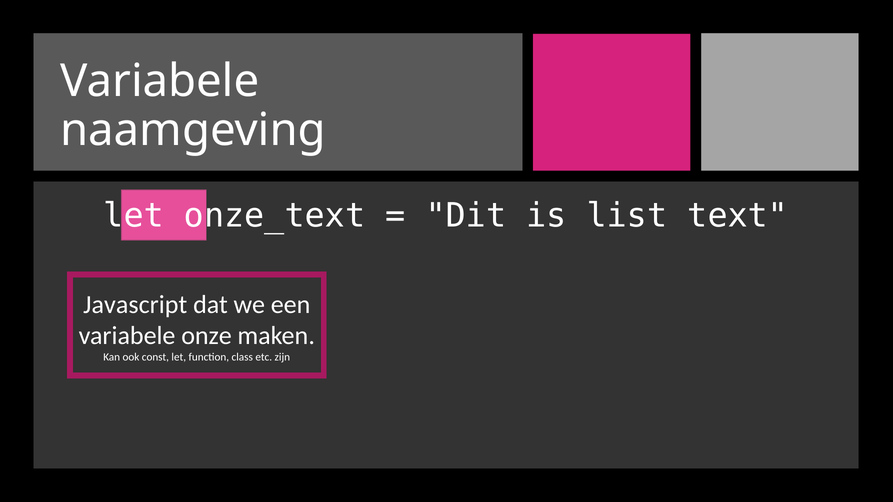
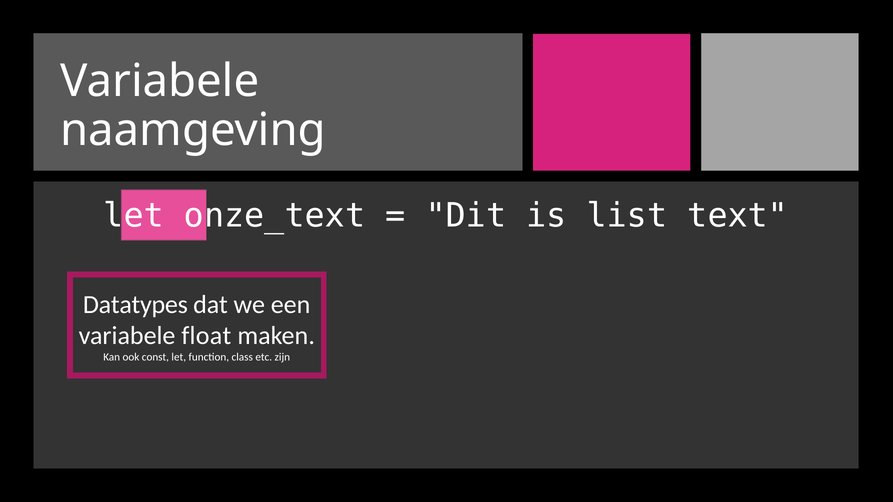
Javascript: Javascript -> Datatypes (135, 305)
onze: onze -> float (206, 336)
